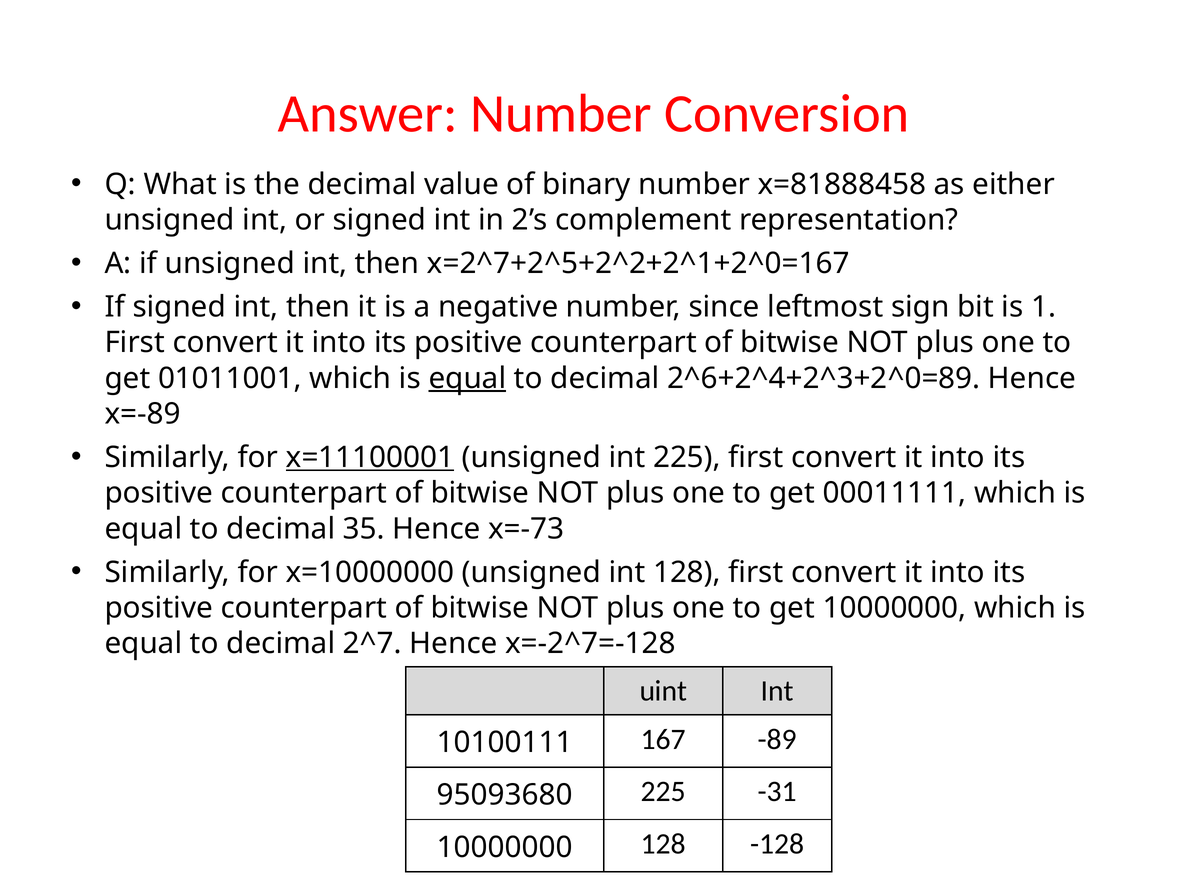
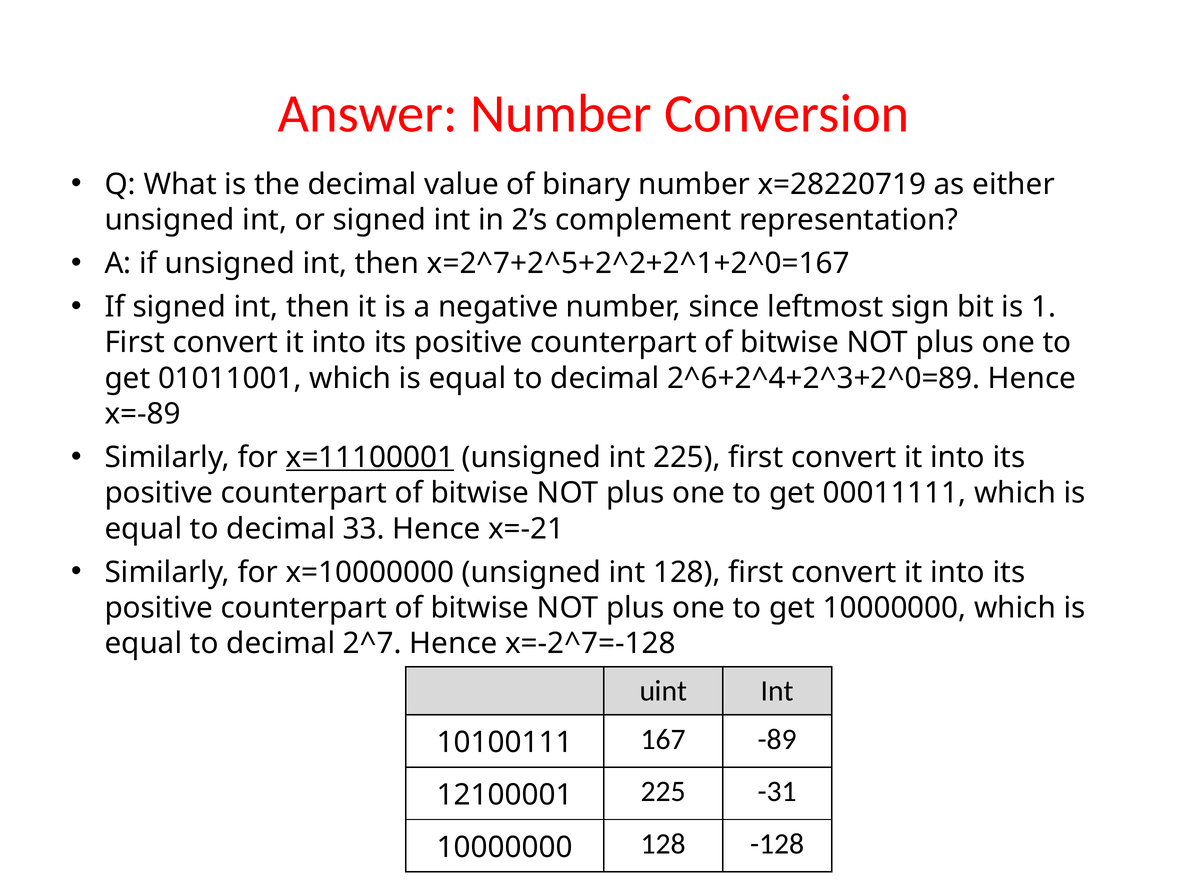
x=81888458: x=81888458 -> x=28220719 (842, 184)
equal underline: present -> none (467, 378)
35: 35 -> 33 (364, 529)
x=-73: x=-73 -> x=-21 (526, 529)
95093680: 95093680 -> 12100001 (505, 795)
